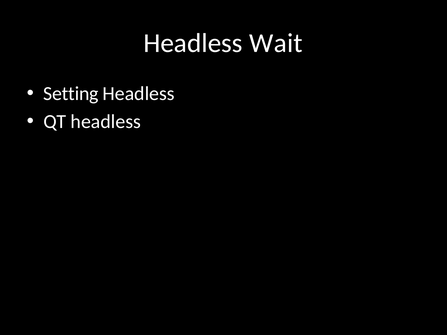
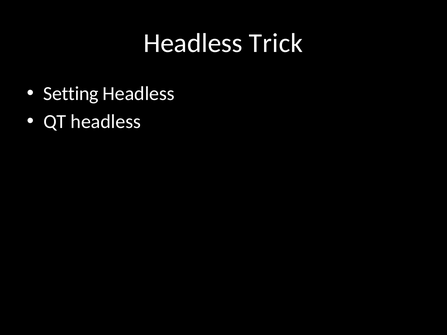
Wait: Wait -> Trick (276, 43)
